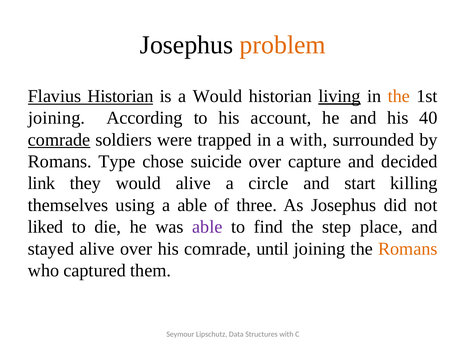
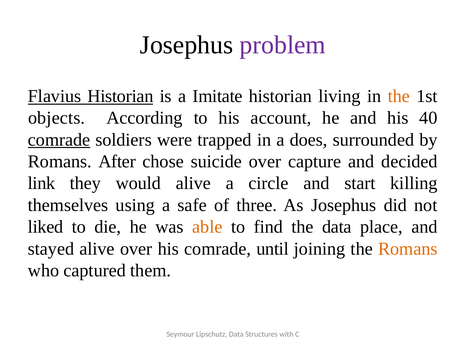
problem colour: orange -> purple (283, 45)
a Would: Would -> Imitate (218, 96)
living underline: present -> none (340, 96)
joining: joining -> objects (57, 118)
a with: with -> does (309, 140)
Type: Type -> After (117, 161)
a able: able -> safe (192, 205)
able colour: purple -> orange (207, 227)
the step: step -> data (337, 227)
